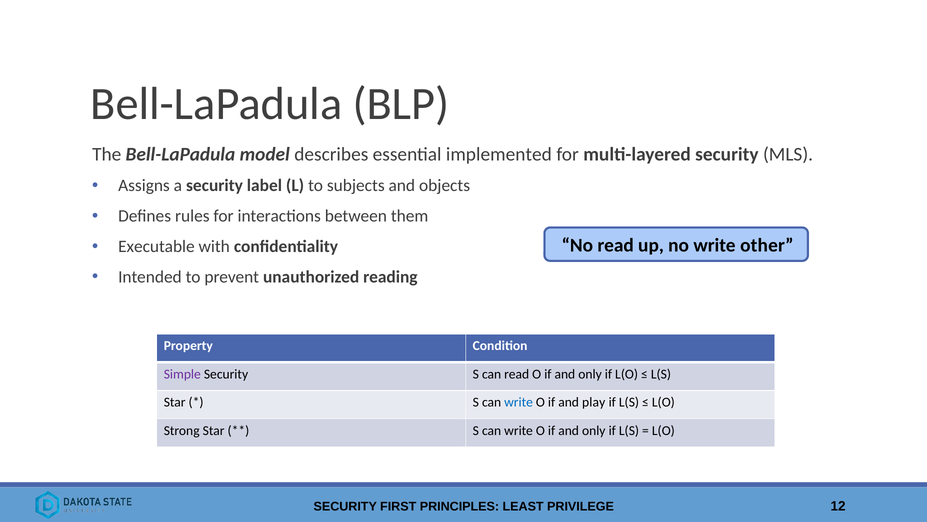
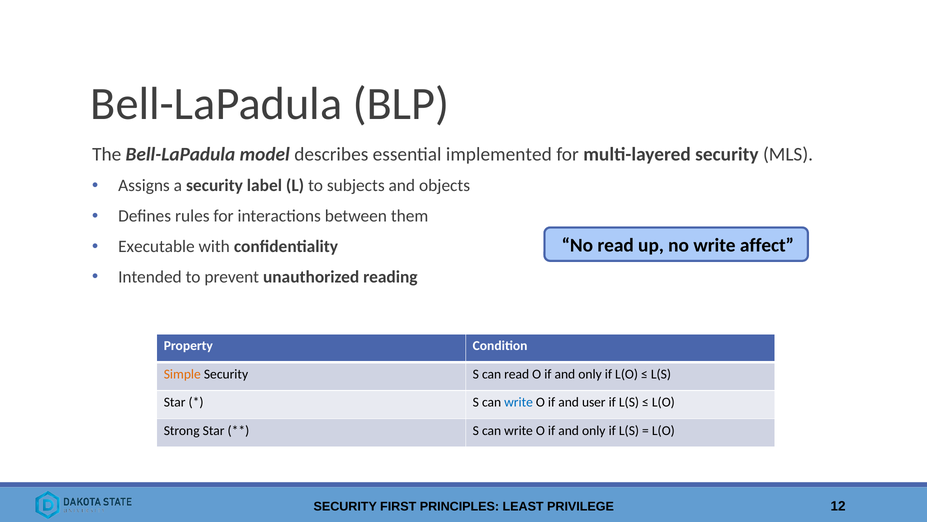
other: other -> affect (767, 245)
Simple colour: purple -> orange (182, 374)
play: play -> user (594, 402)
